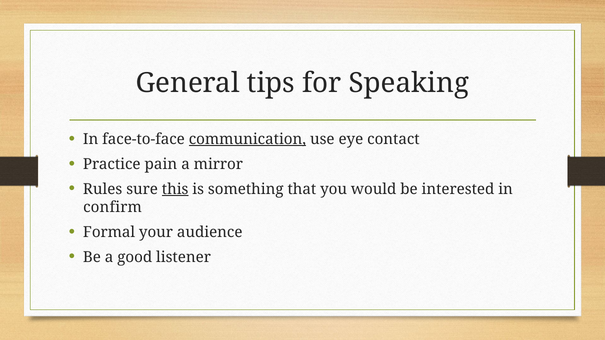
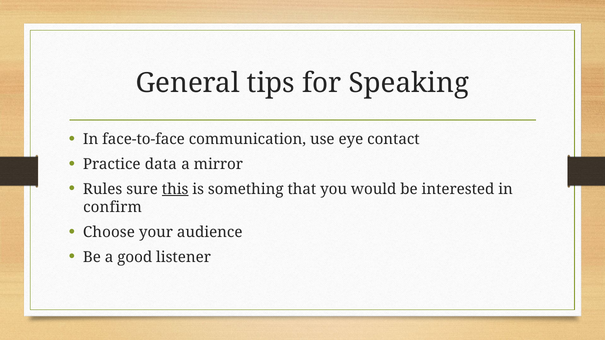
communication underline: present -> none (247, 139)
pain: pain -> data (161, 164)
Formal: Formal -> Choose (109, 232)
